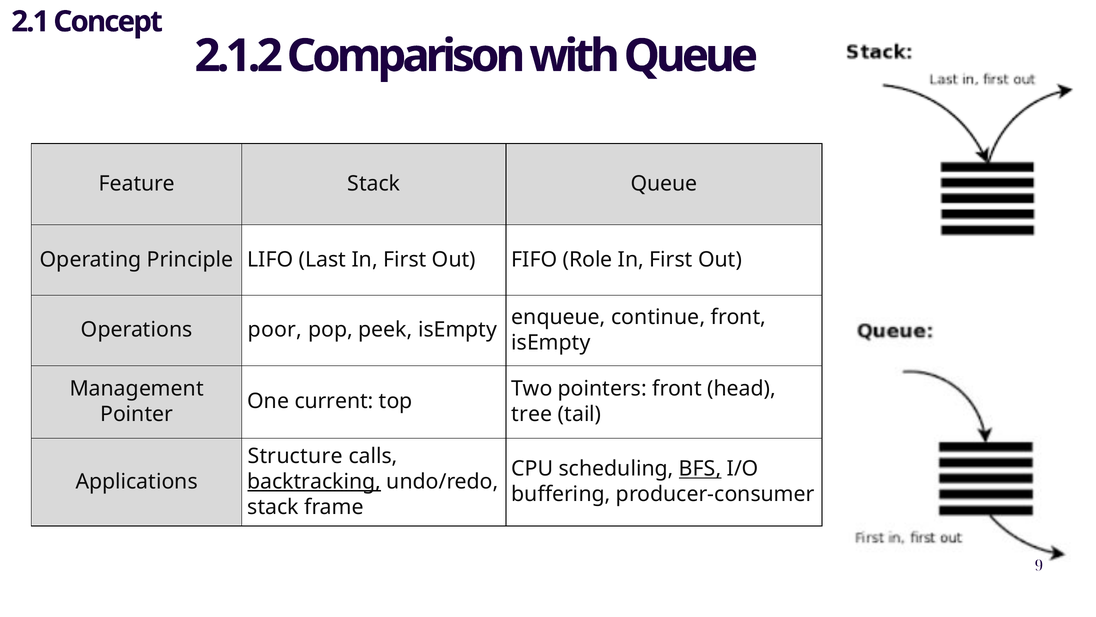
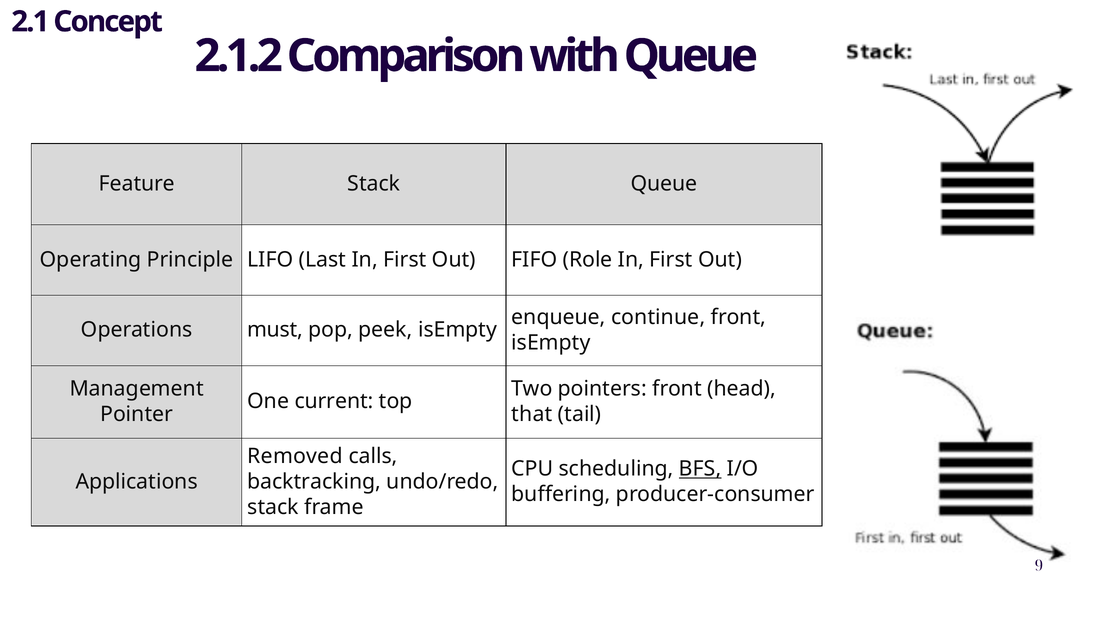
poor: poor -> must (275, 330)
tree: tree -> that (532, 414)
Structure: Structure -> Removed (295, 456)
backtracking underline: present -> none (314, 481)
